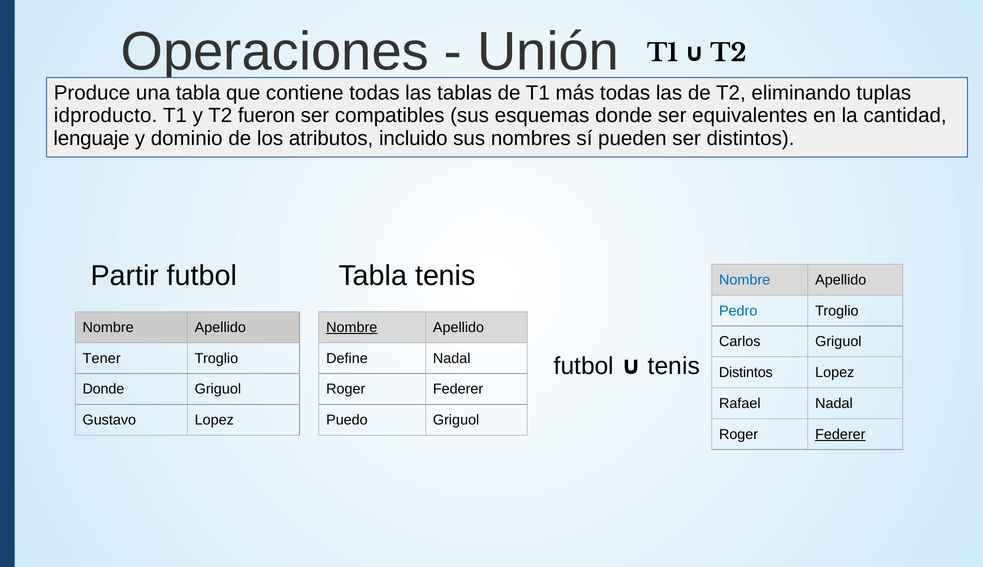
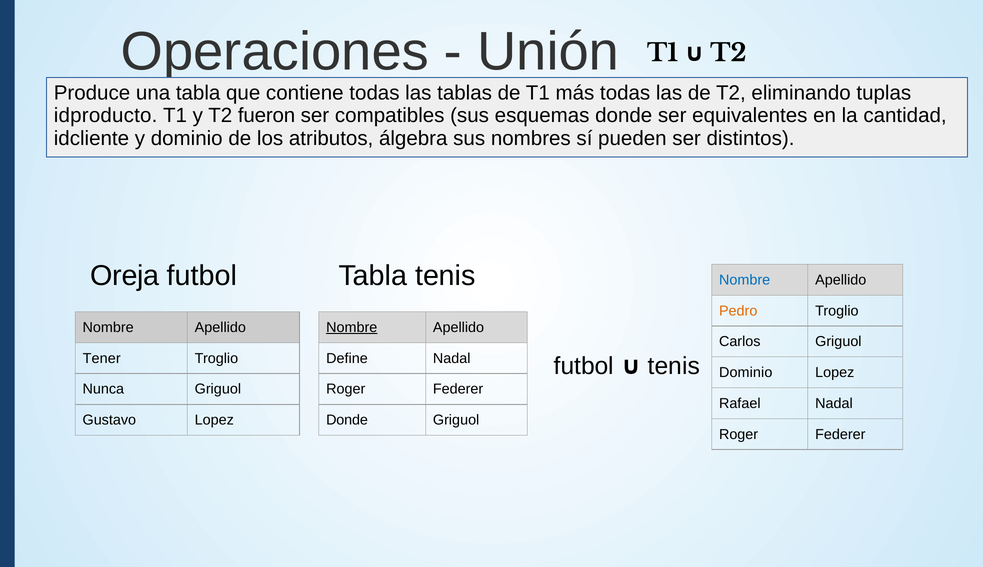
lenguaje: lenguaje -> idcliente (91, 139)
incluido: incluido -> álgebra (413, 139)
Partir: Partir -> Oreja (125, 276)
Pedro colour: blue -> orange (738, 311)
Distintos: Distintos -> Dominio (746, 373)
Donde: Donde -> Nunca (103, 389)
Puedo: Puedo -> Donde (347, 420)
Federer underline: present -> none (840, 434)
